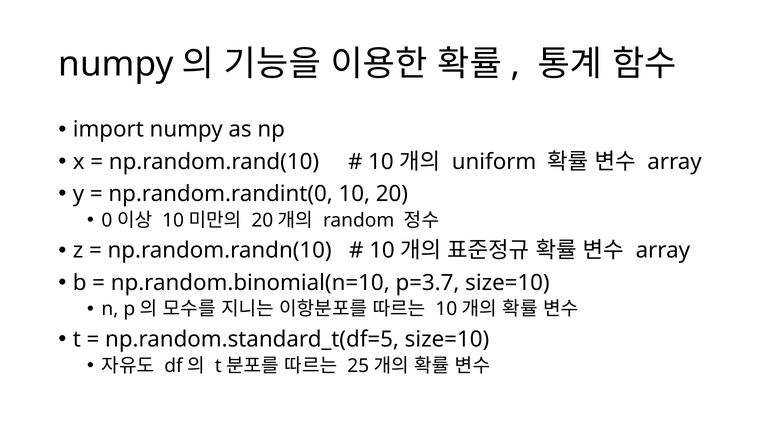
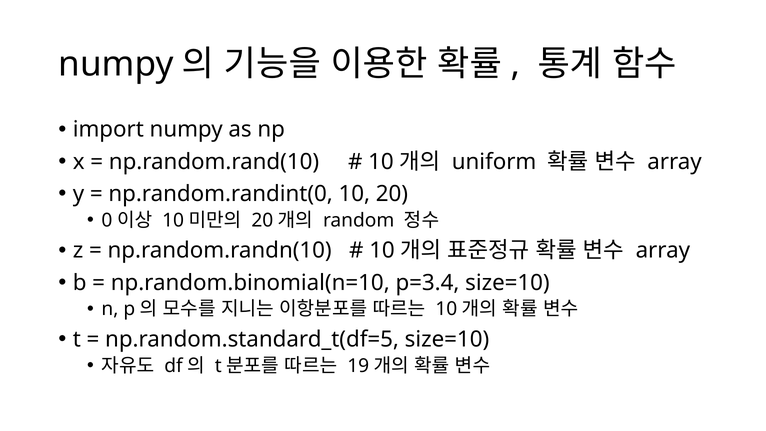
p=3.7: p=3.7 -> p=3.4 (427, 283)
25: 25 -> 19 (358, 366)
